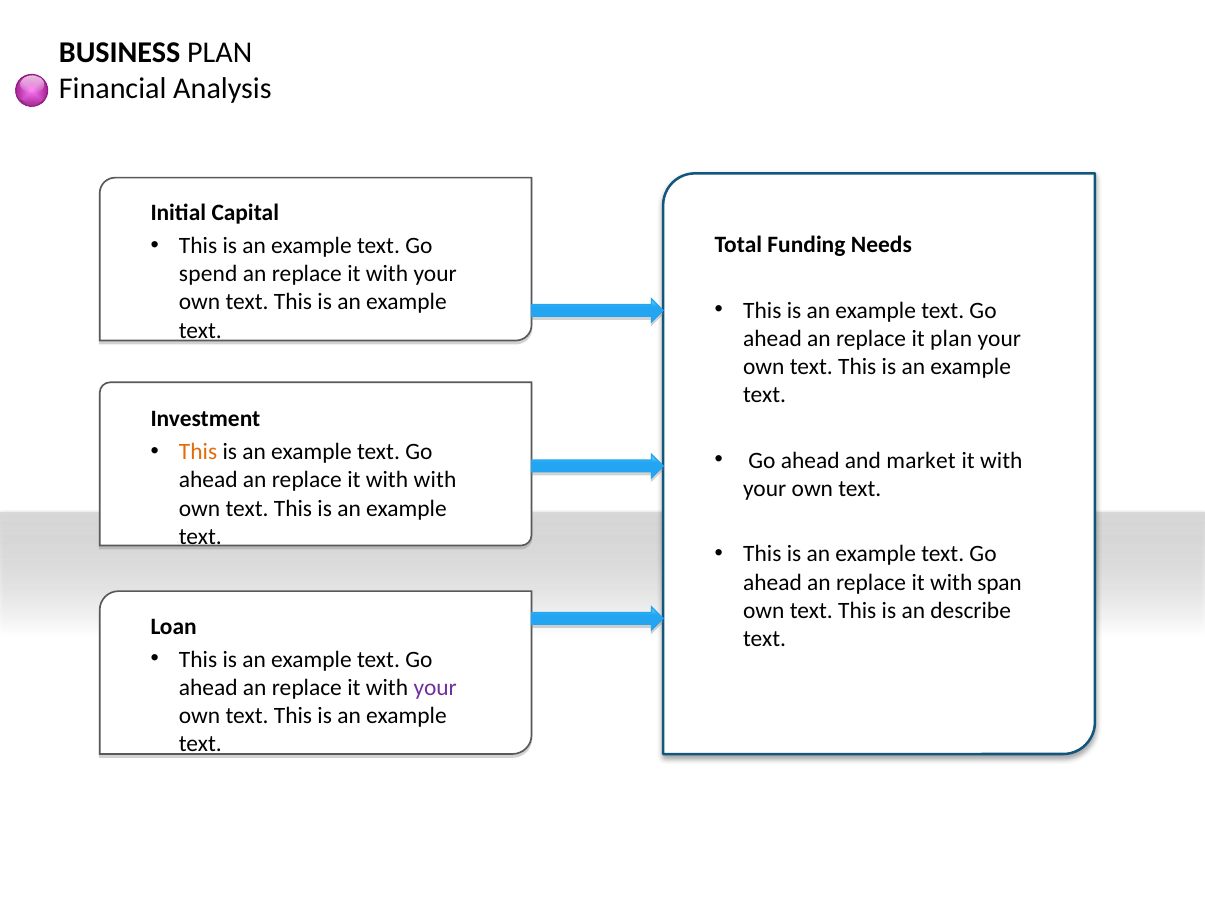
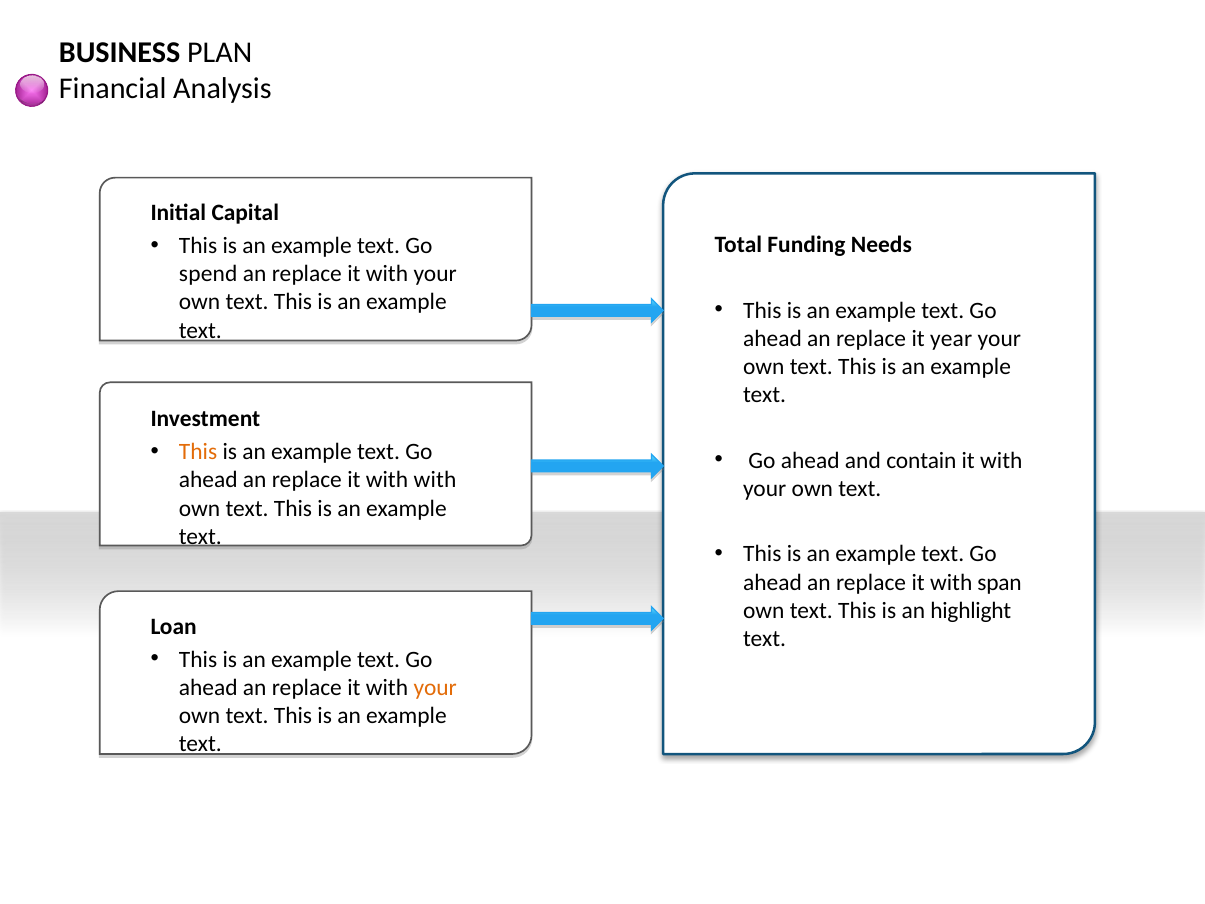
it plan: plan -> year (951, 338)
market: market -> contain (921, 460)
describe: describe -> highlight (971, 610)
your colour: purple -> orange (435, 687)
